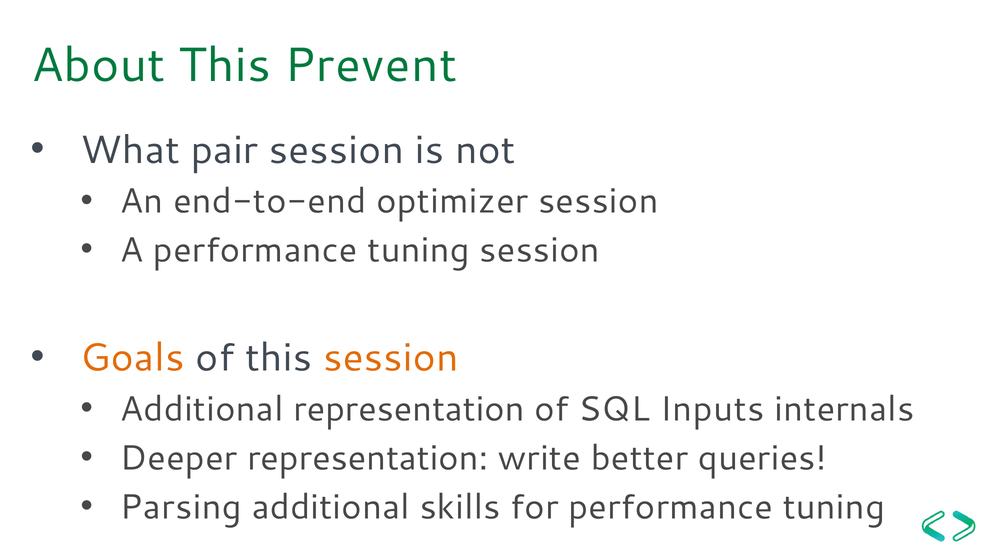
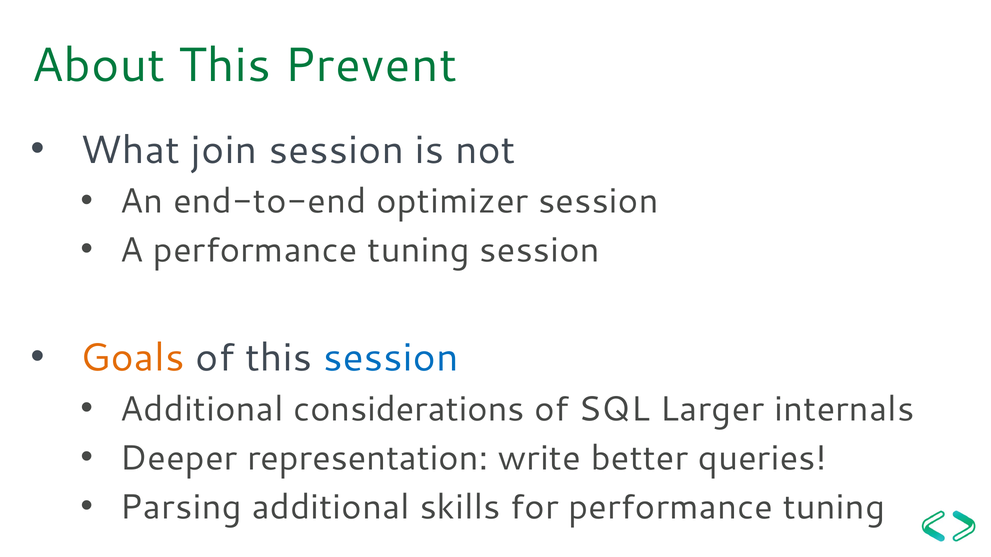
pair: pair -> join (224, 150)
session colour: orange -> blue (391, 358)
Additional representation: representation -> considerations (409, 410)
Inputs: Inputs -> Larger (712, 410)
